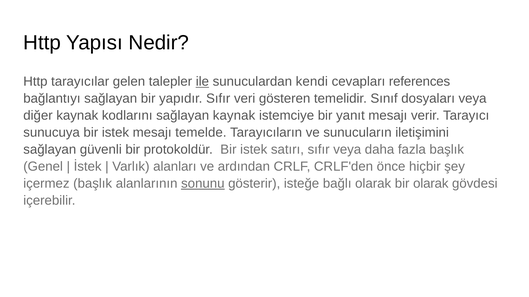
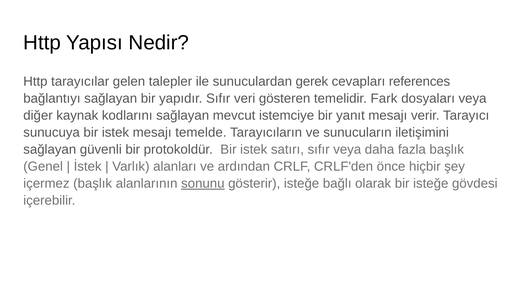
ile underline: present -> none (202, 82)
kendi: kendi -> gerek (312, 82)
Sınıf: Sınıf -> Fark (384, 99)
sağlayan kaynak: kaynak -> mevcut (234, 116)
bir olarak: olarak -> isteğe (431, 184)
